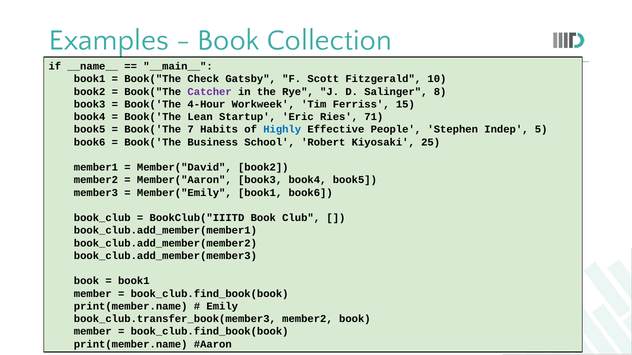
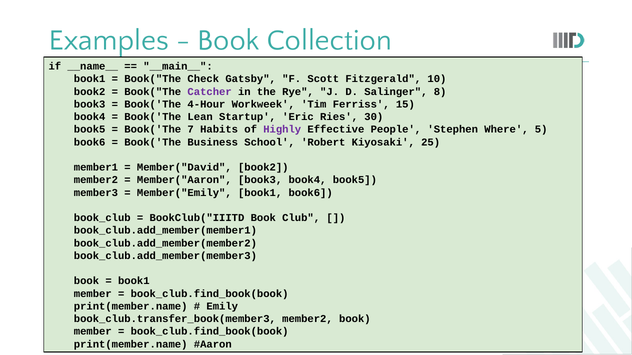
71: 71 -> 30 (374, 117)
Highly colour: blue -> purple (282, 130)
Indep: Indep -> Where (506, 130)
